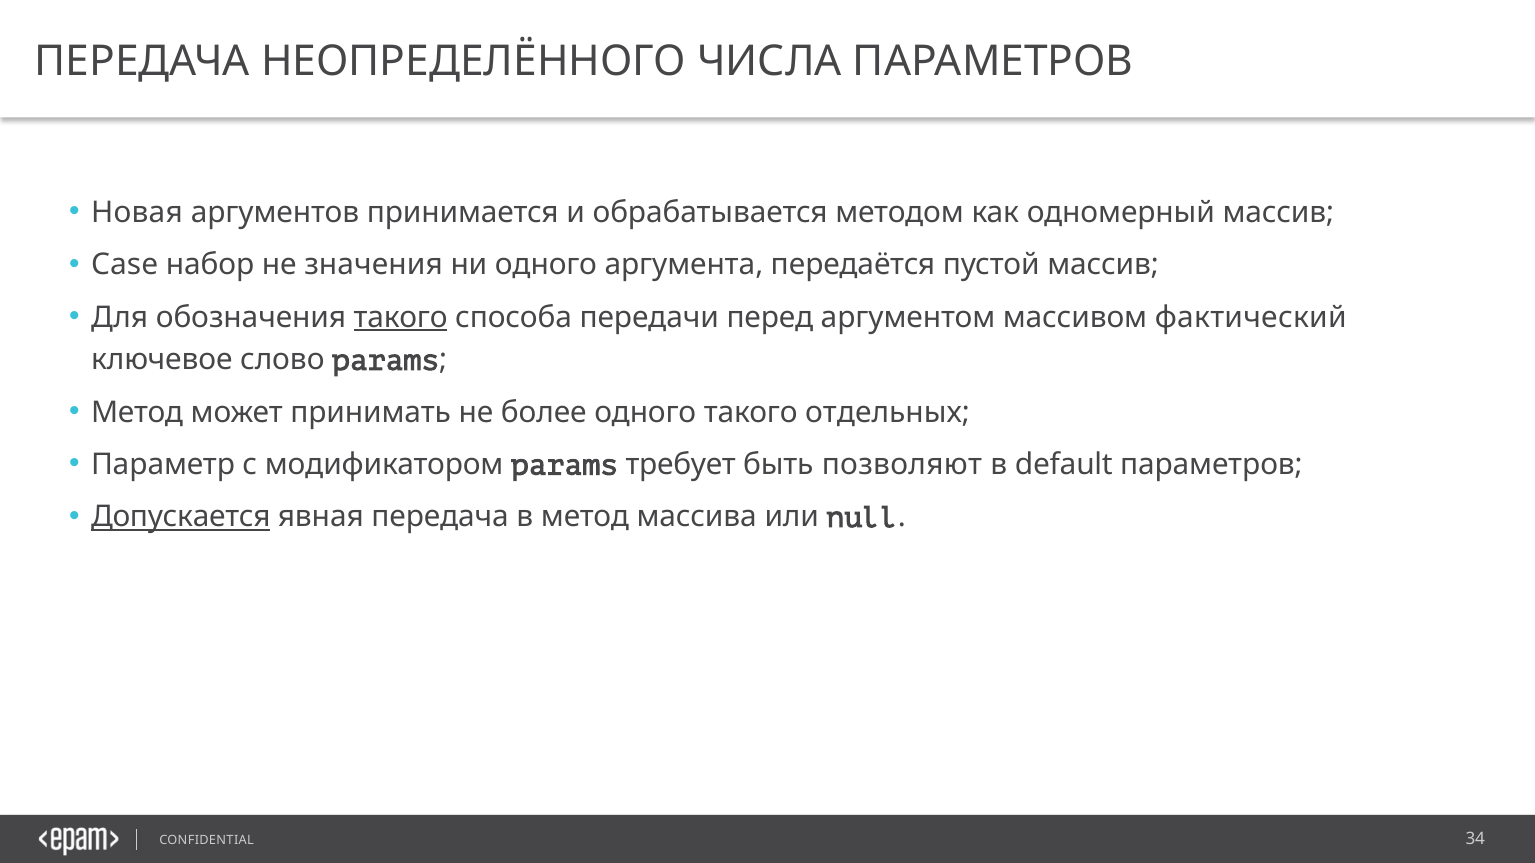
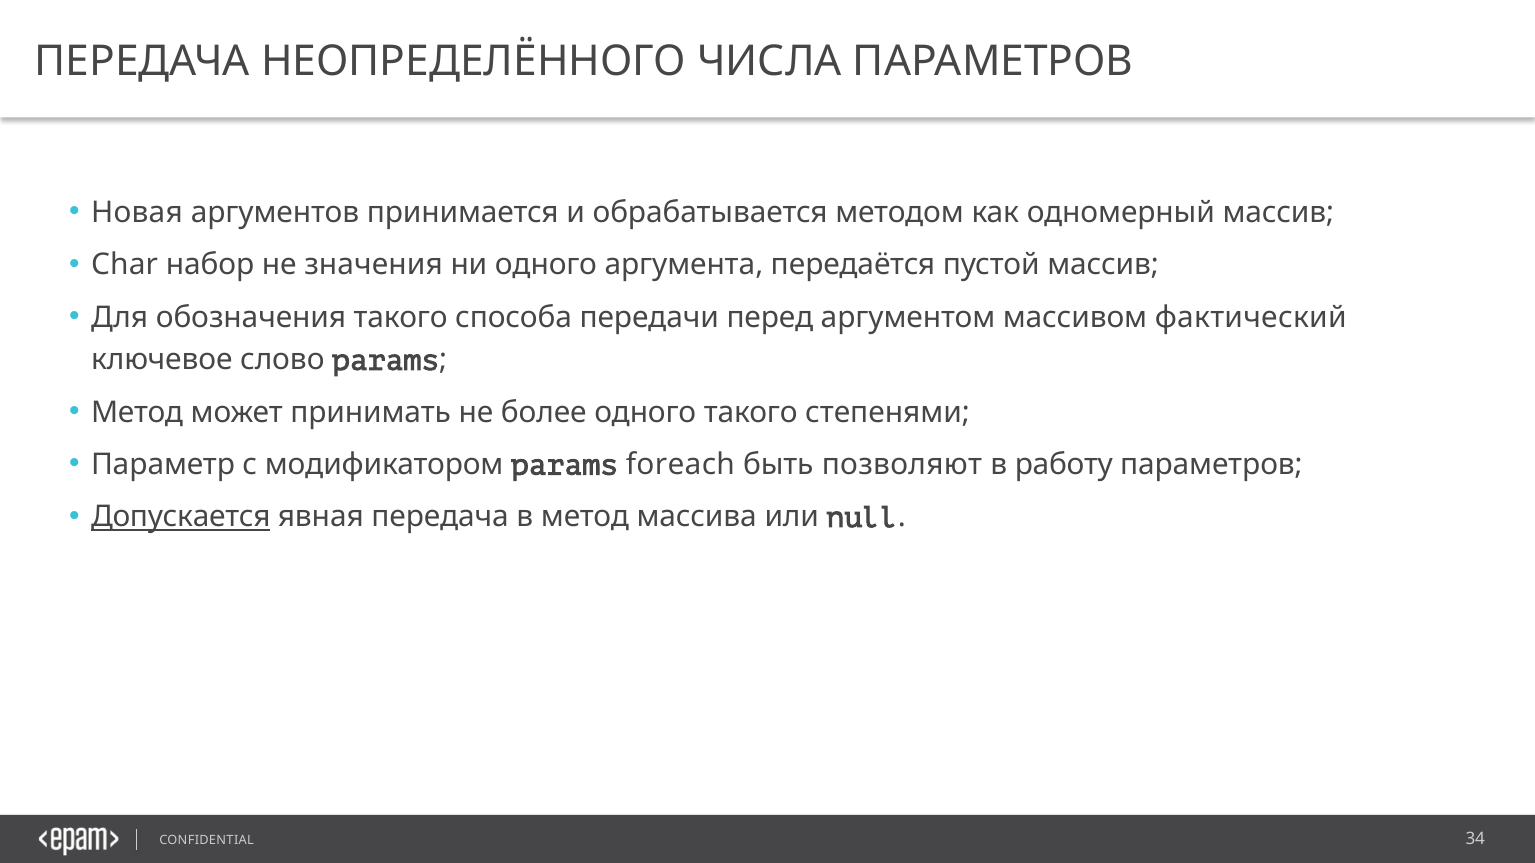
Case: Case -> Char (125, 265)
такого underline: present -> none (401, 317)
отдельных: отдельных -> степенями (888, 413)
требует: требует -> foreach (680, 465)
default: default -> работу (1064, 465)
